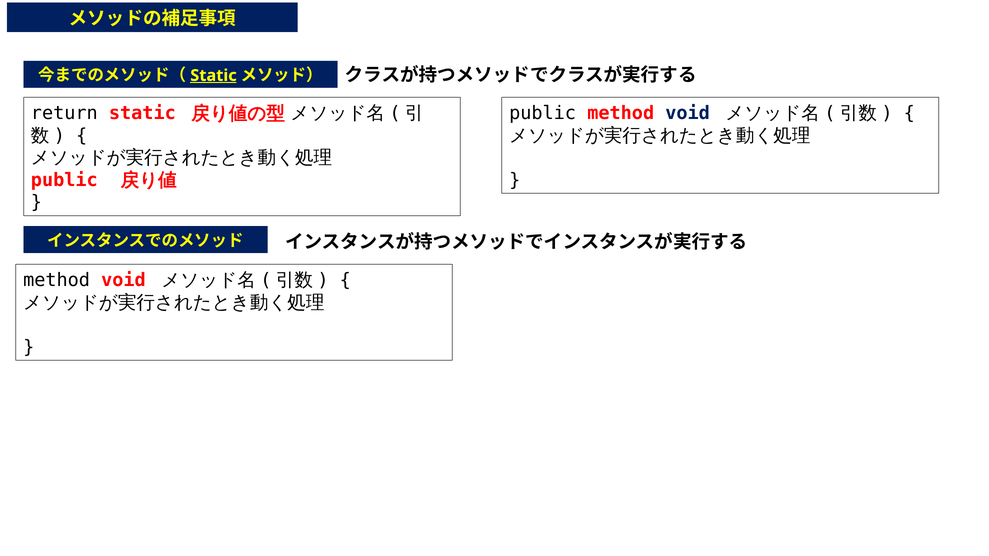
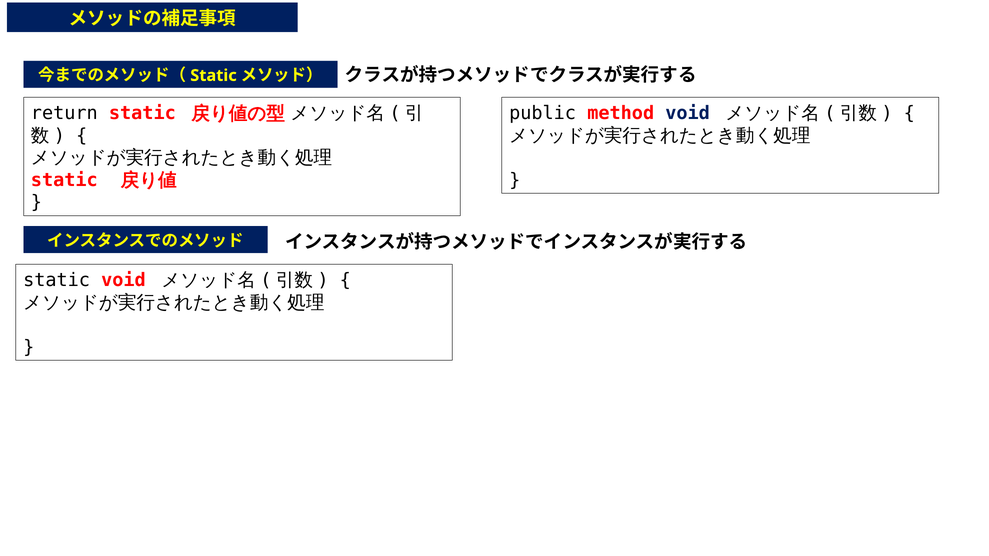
Static underline: present -> none (213, 76)
public: public -> static (64, 180)
method: method -> static (57, 280)
